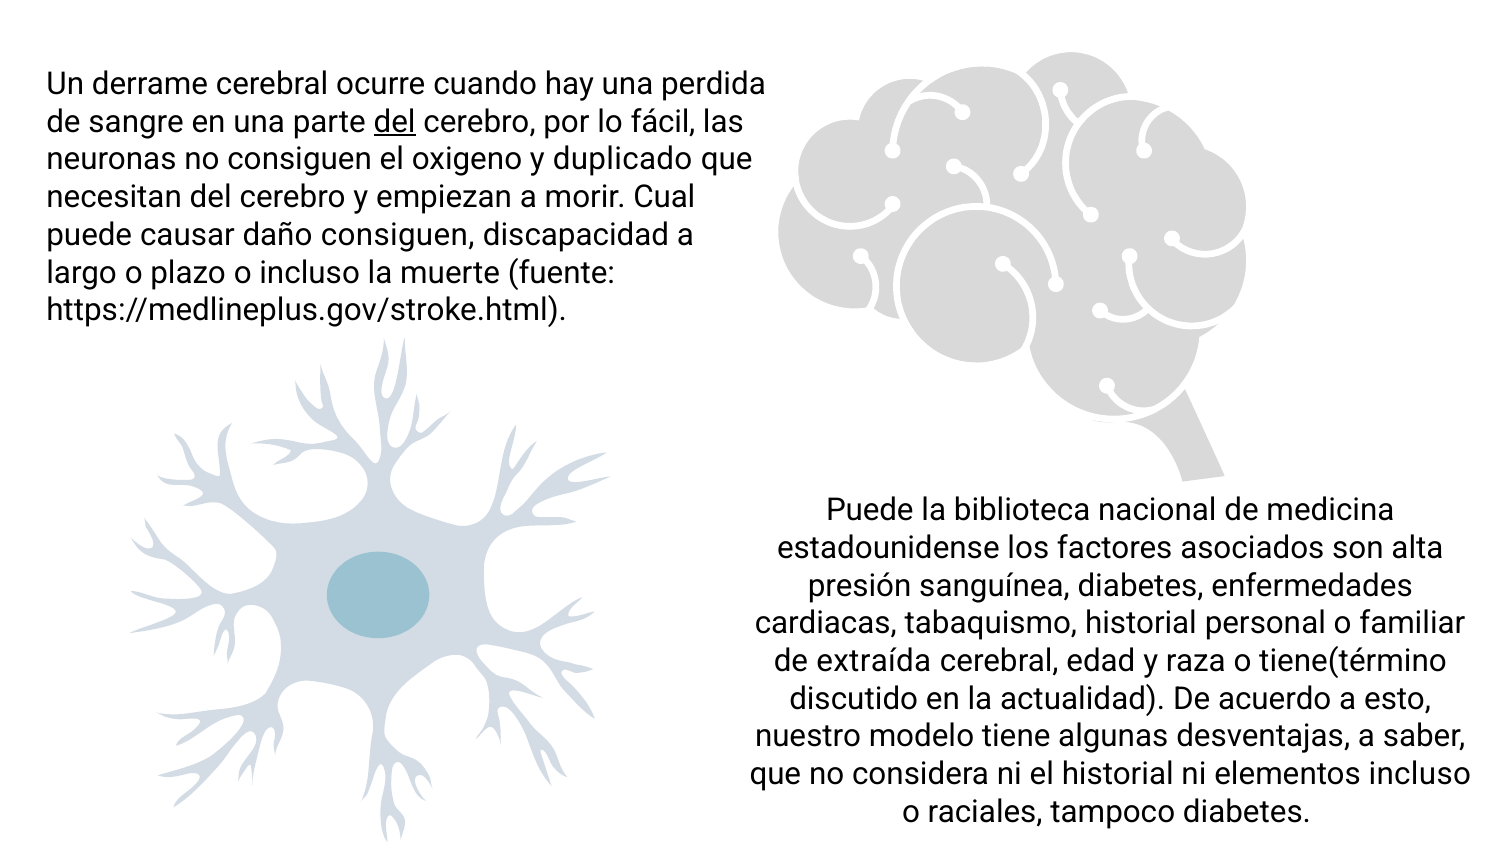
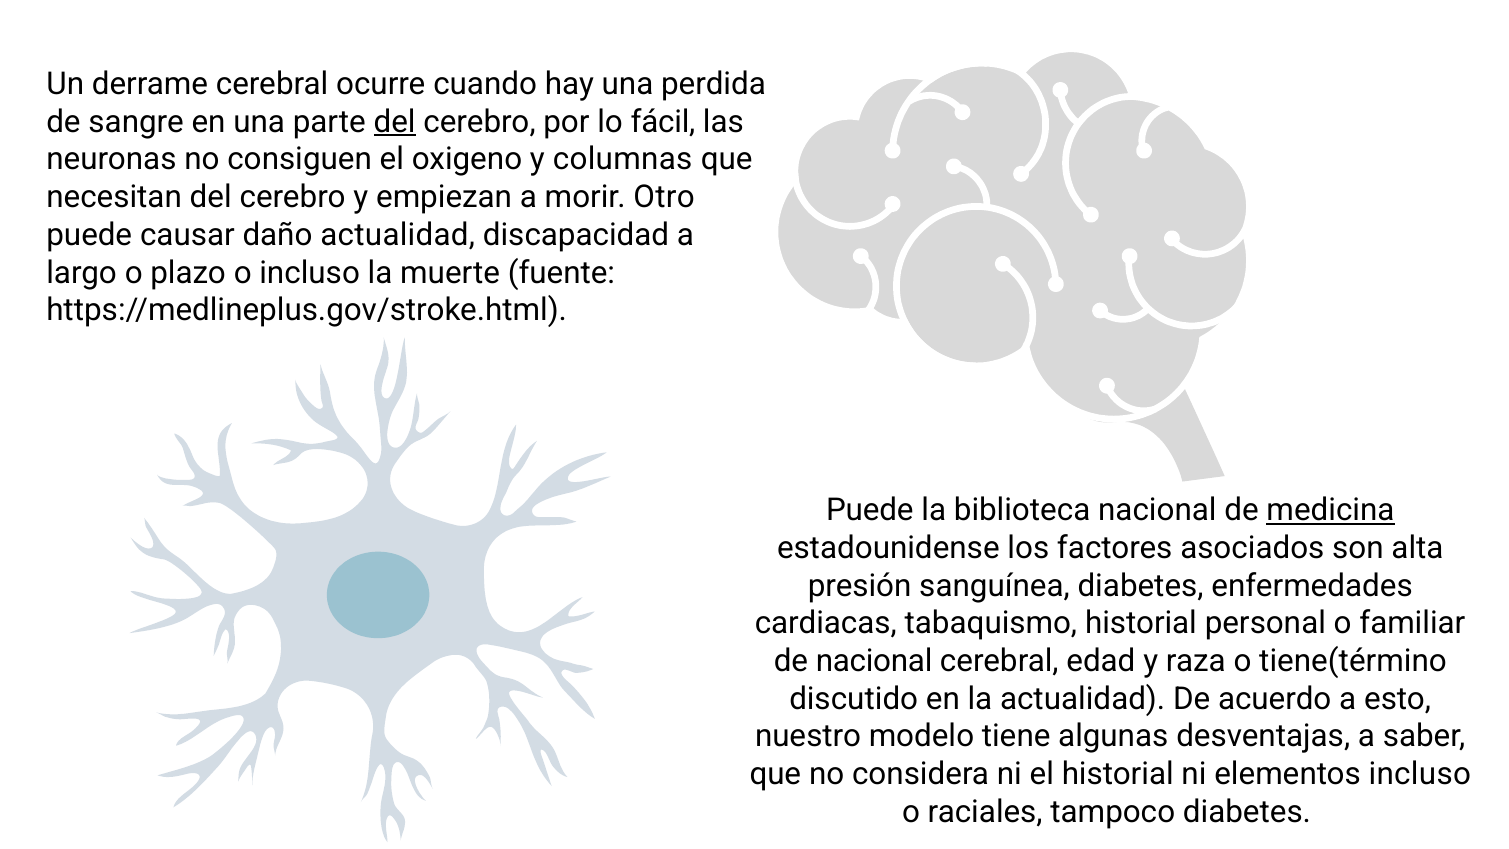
duplicado: duplicado -> columnas (623, 159)
Cual: Cual -> Otro (664, 197)
daño consiguen: consiguen -> actualidad (398, 235)
medicina underline: none -> present (1331, 510)
de extraída: extraída -> nacional (874, 661)
